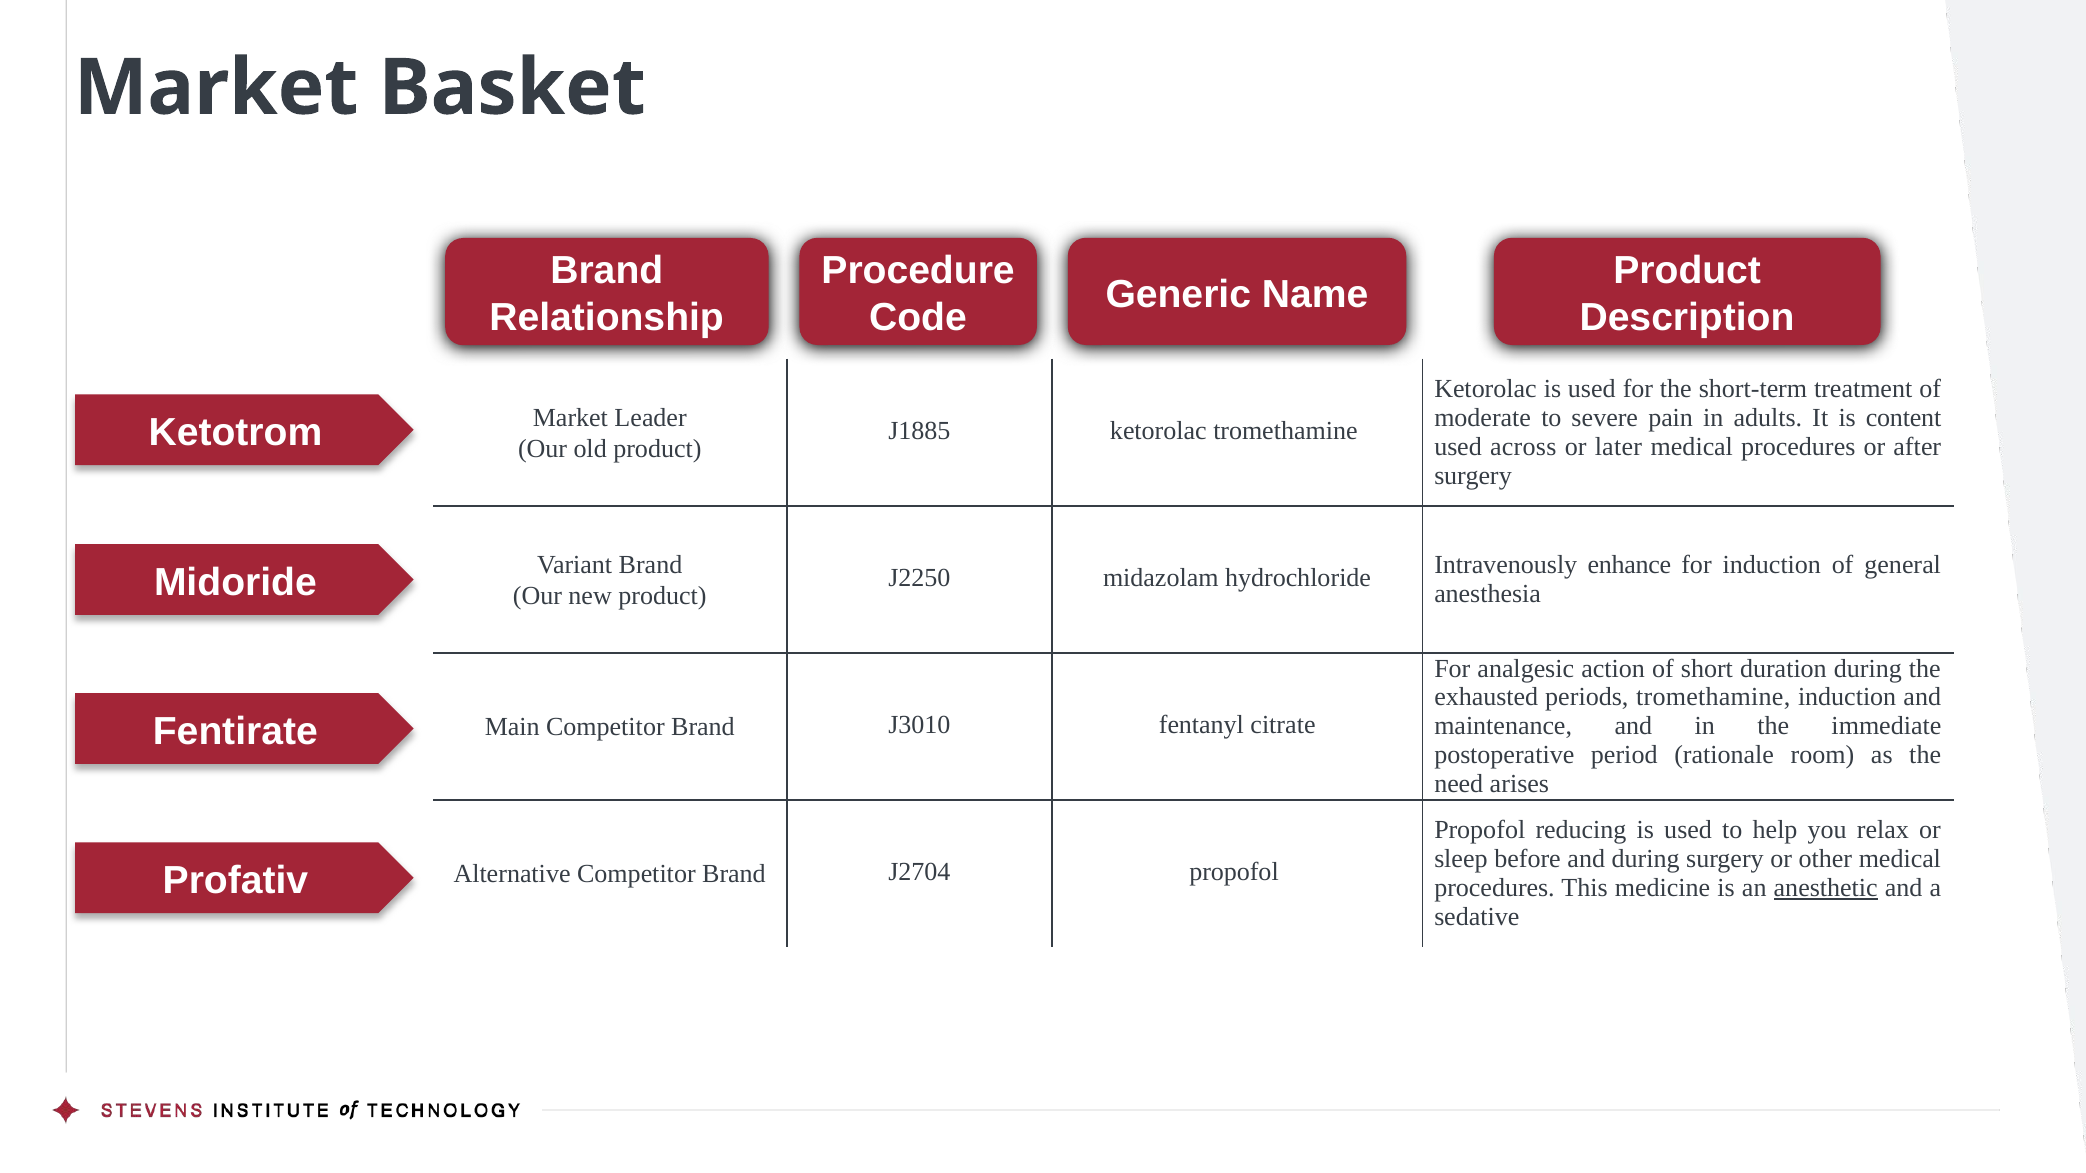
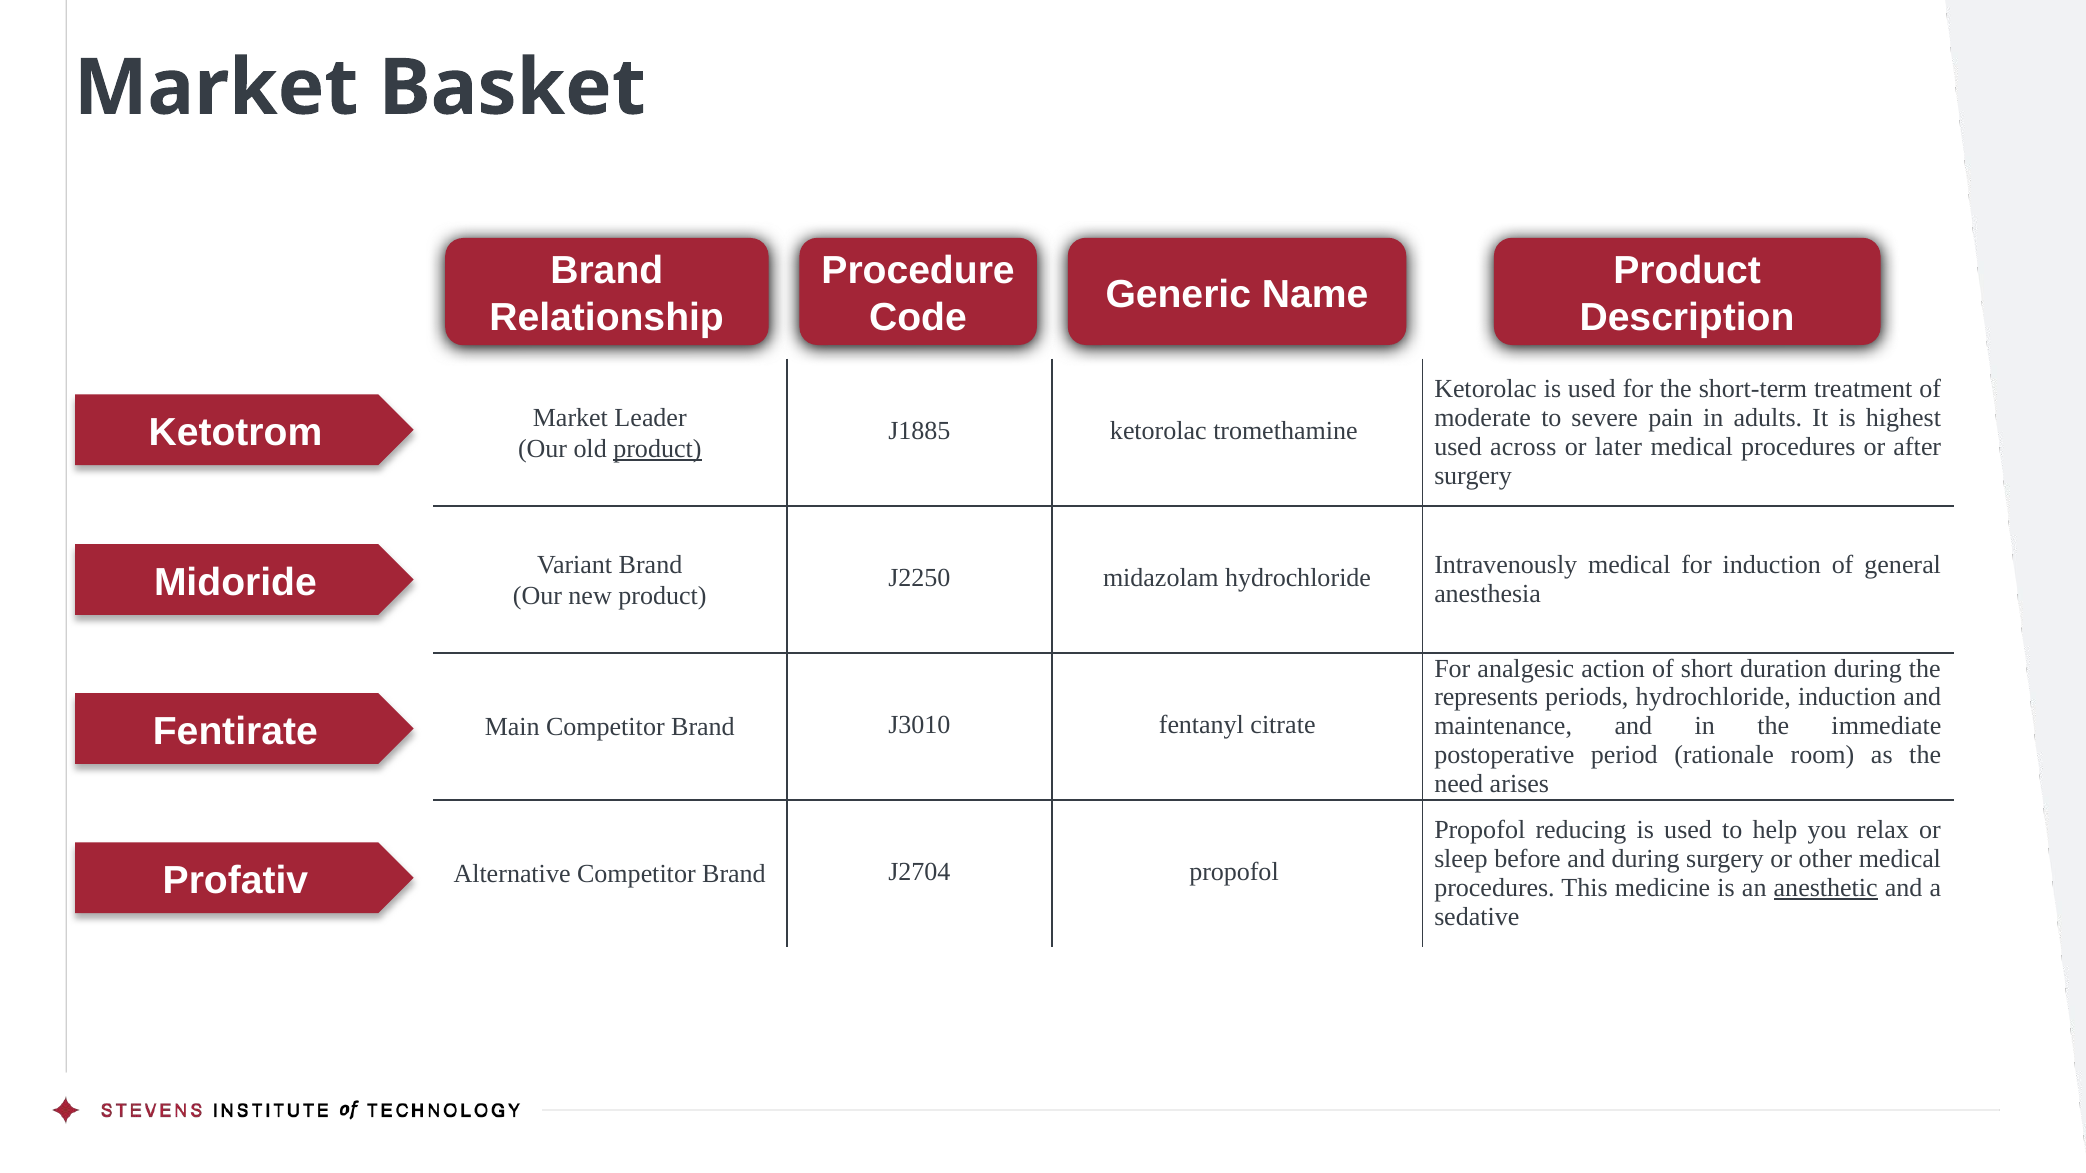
content: content -> highest (1903, 418)
product underline: none -> present (657, 449)
Intravenously enhance: enhance -> medical (1629, 565)
exhausted: exhausted -> represents (1486, 698)
periods tromethamine: tromethamine -> hydrochloride (1713, 698)
